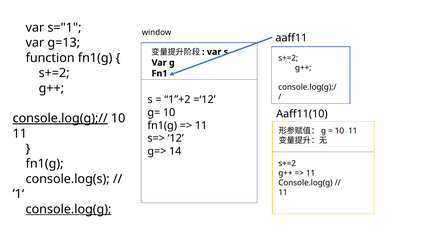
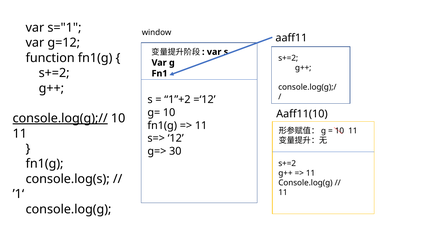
g=13: g=13 -> g=12 (64, 43)
14: 14 -> 30 (175, 151)
console.log(g underline: present -> none (69, 209)
